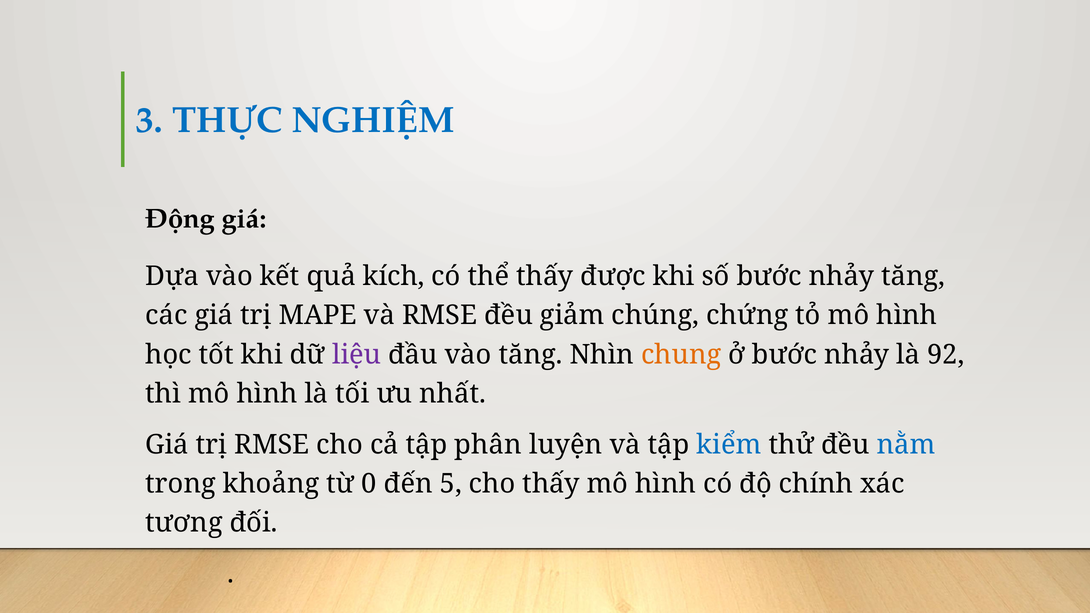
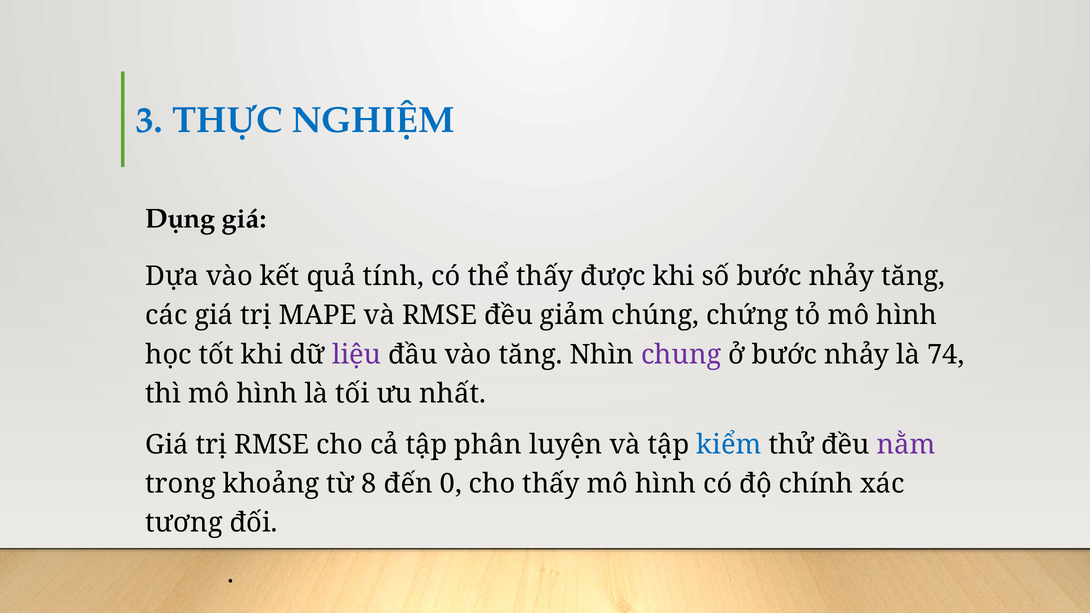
Động: Động -> Dụng (180, 219)
kích: kích -> tính (394, 276)
chung colour: orange -> purple (681, 355)
92: 92 -> 74 (946, 355)
nằm colour: blue -> purple (906, 445)
0: 0 -> 8 (369, 484)
5: 5 -> 0 (451, 484)
